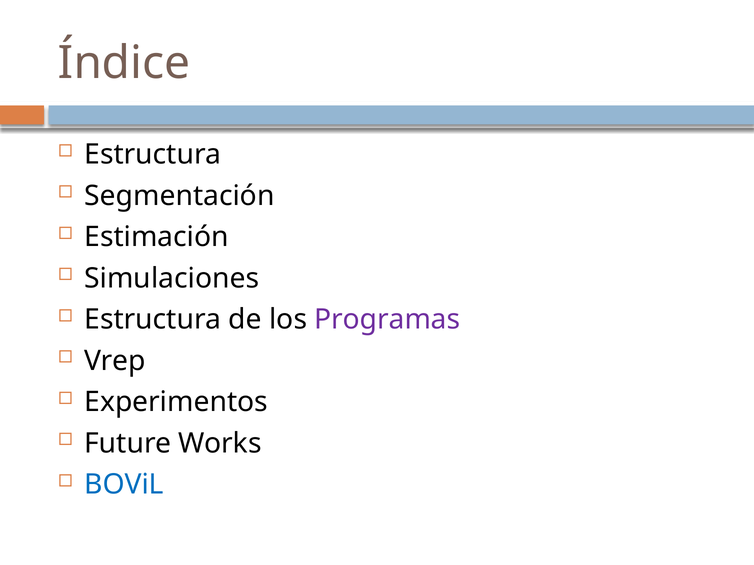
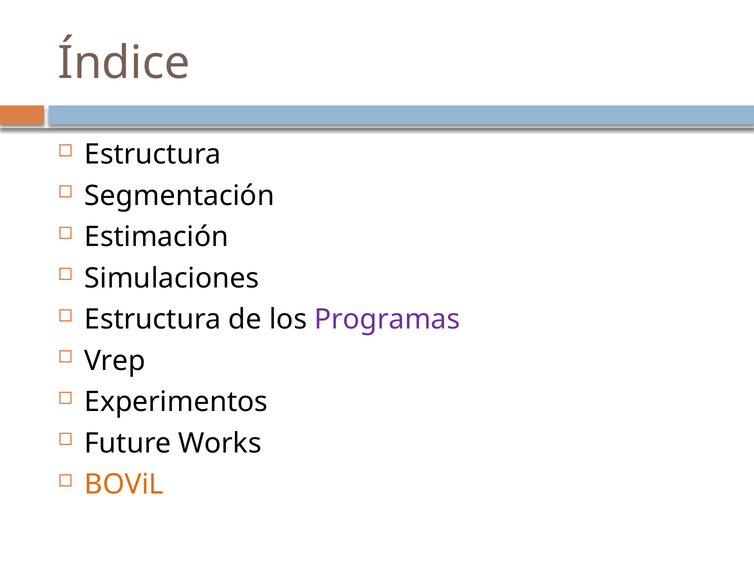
BOViL colour: blue -> orange (124, 485)
